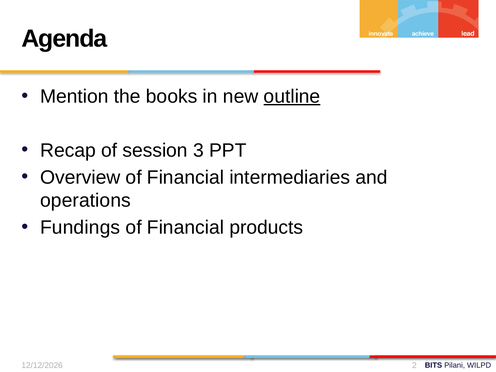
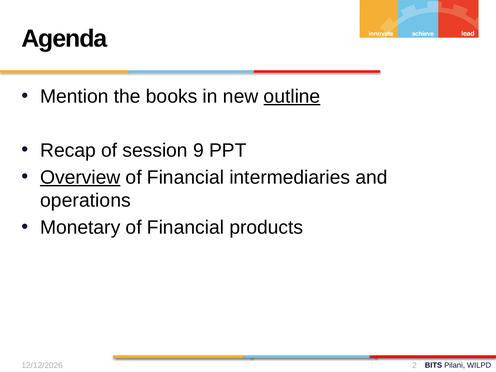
3: 3 -> 9 (198, 150)
Overview underline: none -> present (80, 177)
Fundings: Fundings -> Monetary (80, 227)
